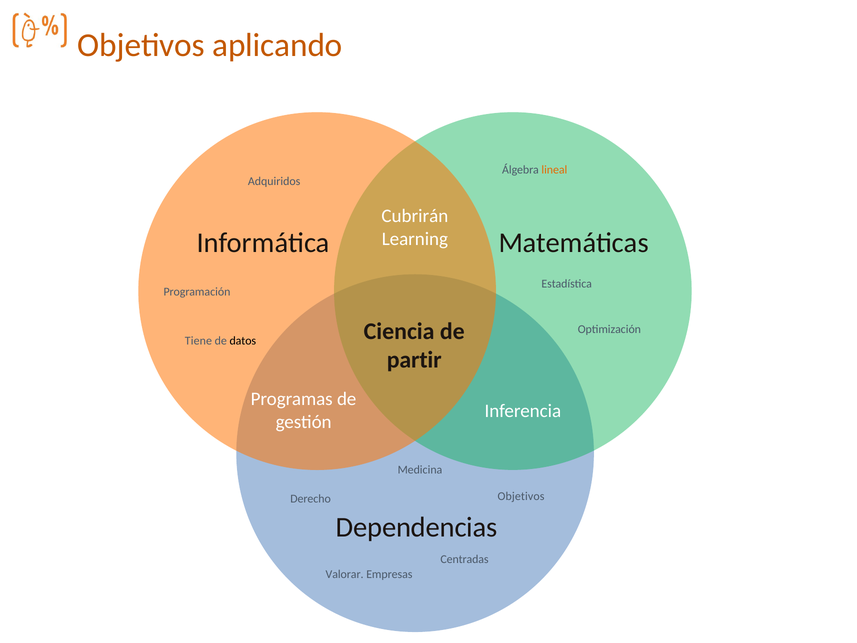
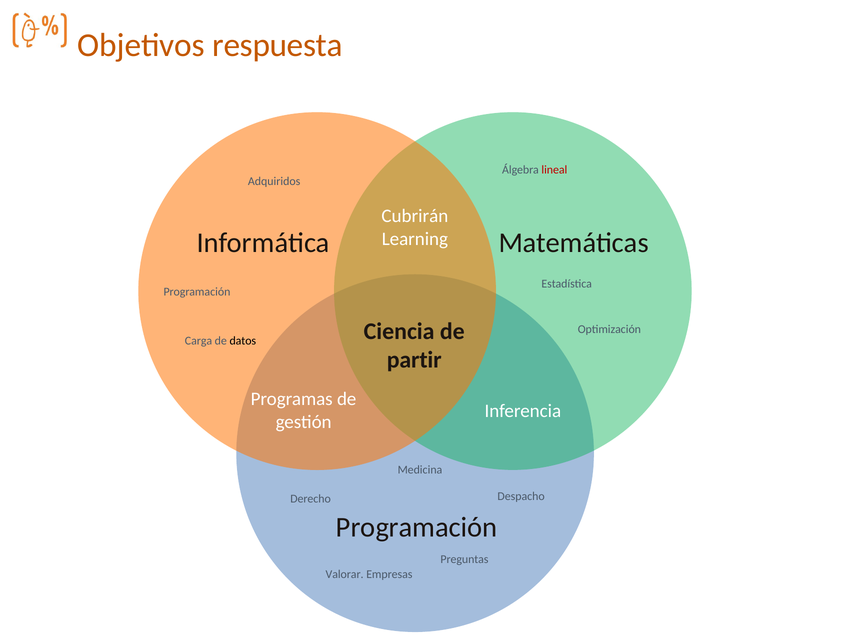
aplicando: aplicando -> respuesta (278, 45)
lineal colour: orange -> red (554, 170)
Tiene: Tiene -> Carga (199, 341)
Objetivos: Objetivos -> Despacho (521, 496)
Dependencias: Dependencias -> Programación (417, 527)
Centradas: Centradas -> Preguntas (465, 559)
